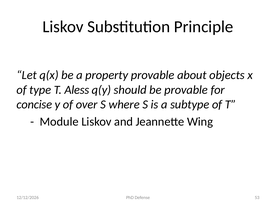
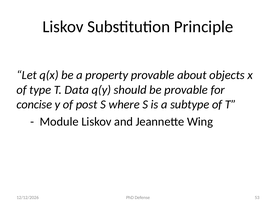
Aless: Aless -> Data (77, 90)
over: over -> post (87, 105)
